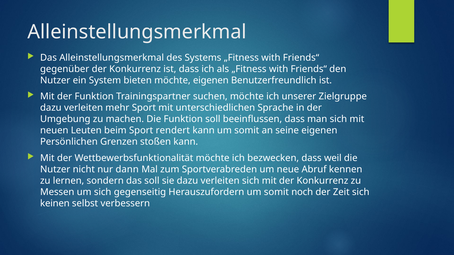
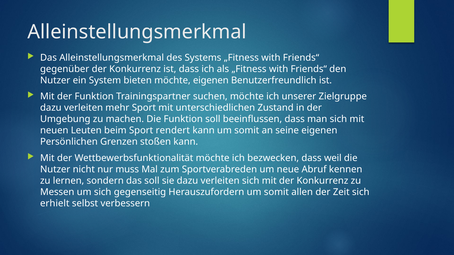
Sprache: Sprache -> Zustand (276, 108)
dann: dann -> muss (127, 170)
noch: noch -> allen (302, 192)
keinen: keinen -> erhielt (55, 204)
